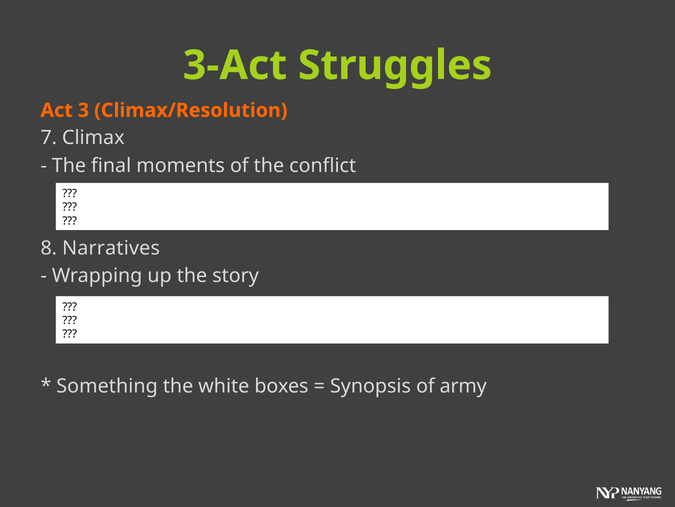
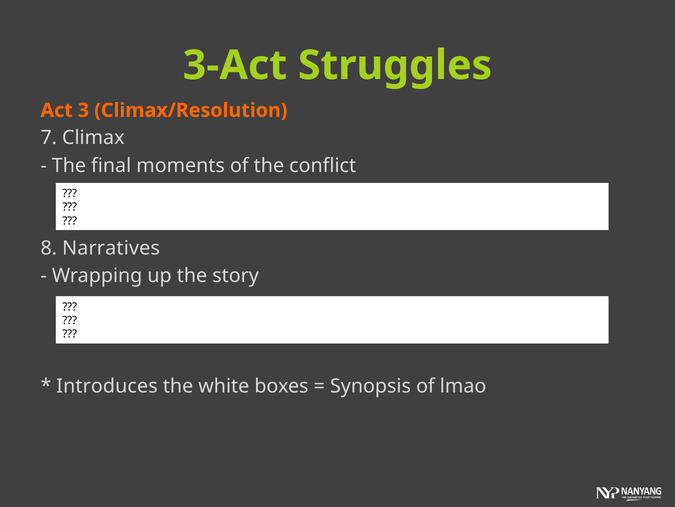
Something: Something -> Introduces (107, 386)
army: army -> lmao (463, 386)
